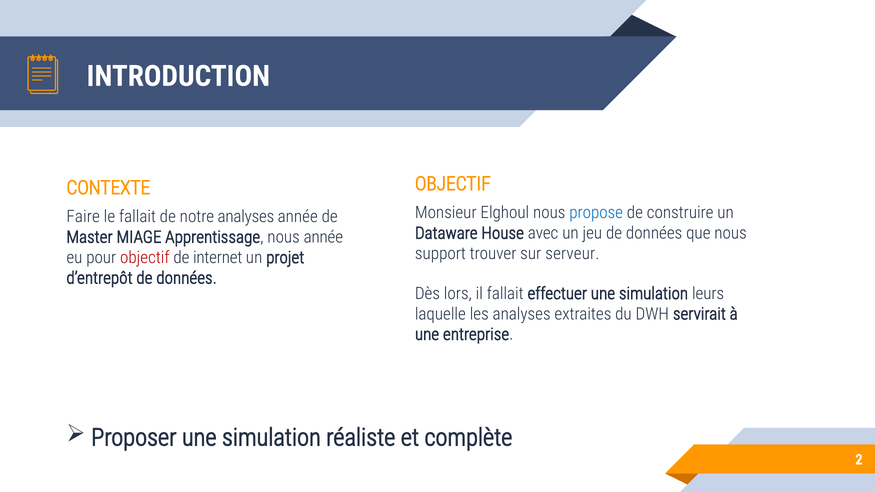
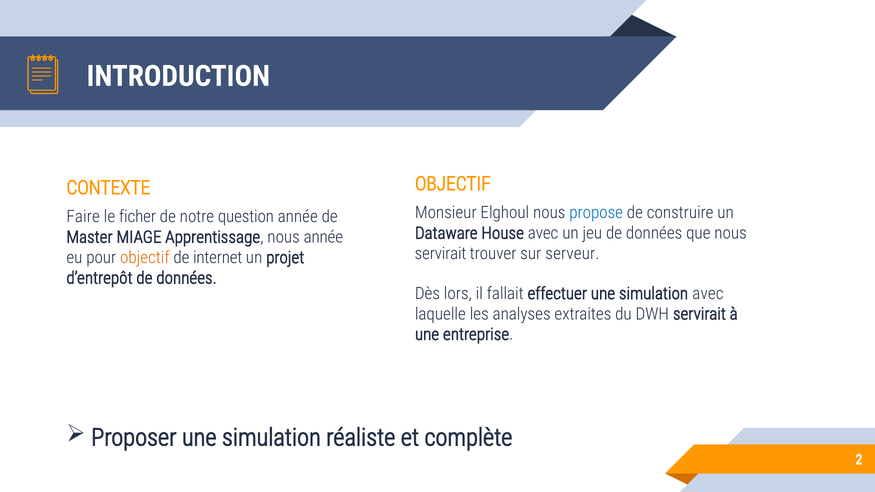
le fallait: fallait -> ficher (138, 217)
notre analyses: analyses -> question (246, 217)
support: support -> servirait (441, 254)
objectif colour: red -> orange (145, 258)
simulation leurs: leurs -> avec (708, 294)
